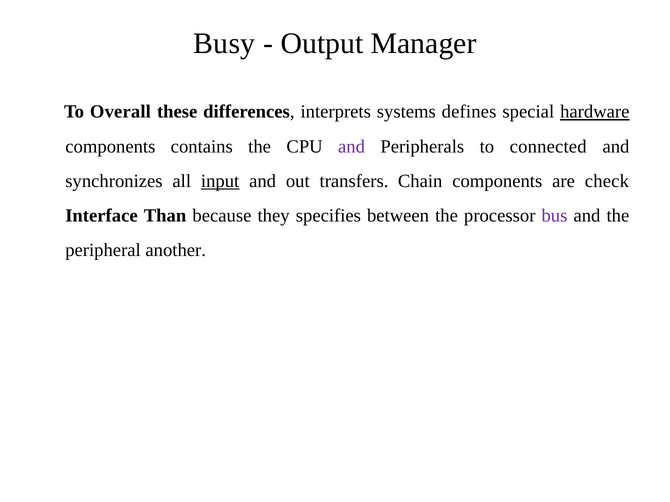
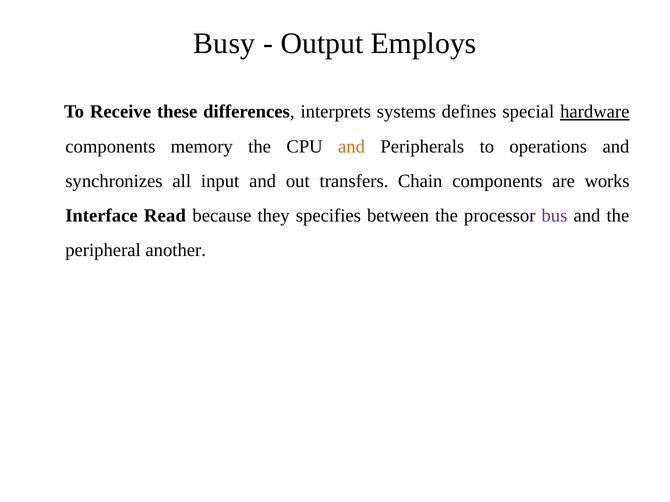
Manager: Manager -> Employs (424, 43)
Overall: Overall -> Receive (121, 112)
contains: contains -> memory (202, 147)
and colour: purple -> orange (352, 147)
connected: connected -> operations (548, 147)
input underline: present -> none (220, 181)
check: check -> works (607, 181)
Than: Than -> Read (165, 216)
